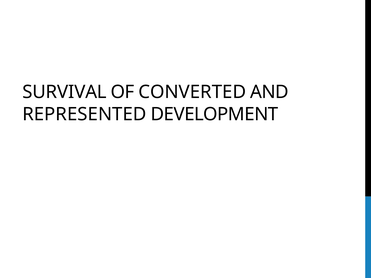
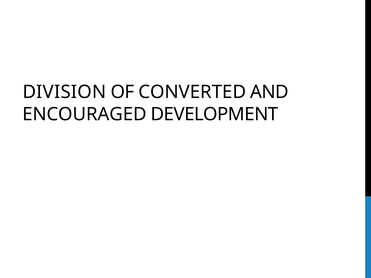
SURVIVAL: SURVIVAL -> DIVISION (64, 92)
REPRESENTED: REPRESENTED -> ENCOURAGED (84, 114)
